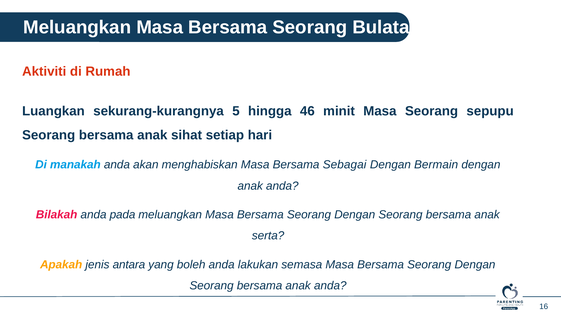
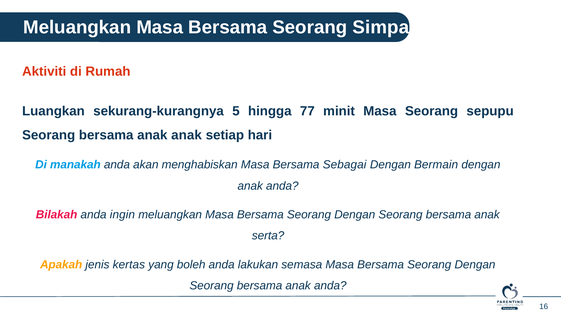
Bulatan: Bulatan -> Simpan (387, 27)
46: 46 -> 77 (307, 111)
anak sihat: sihat -> anak (187, 135)
pada: pada -> ingin (122, 214)
antara: antara -> kertas (129, 264)
